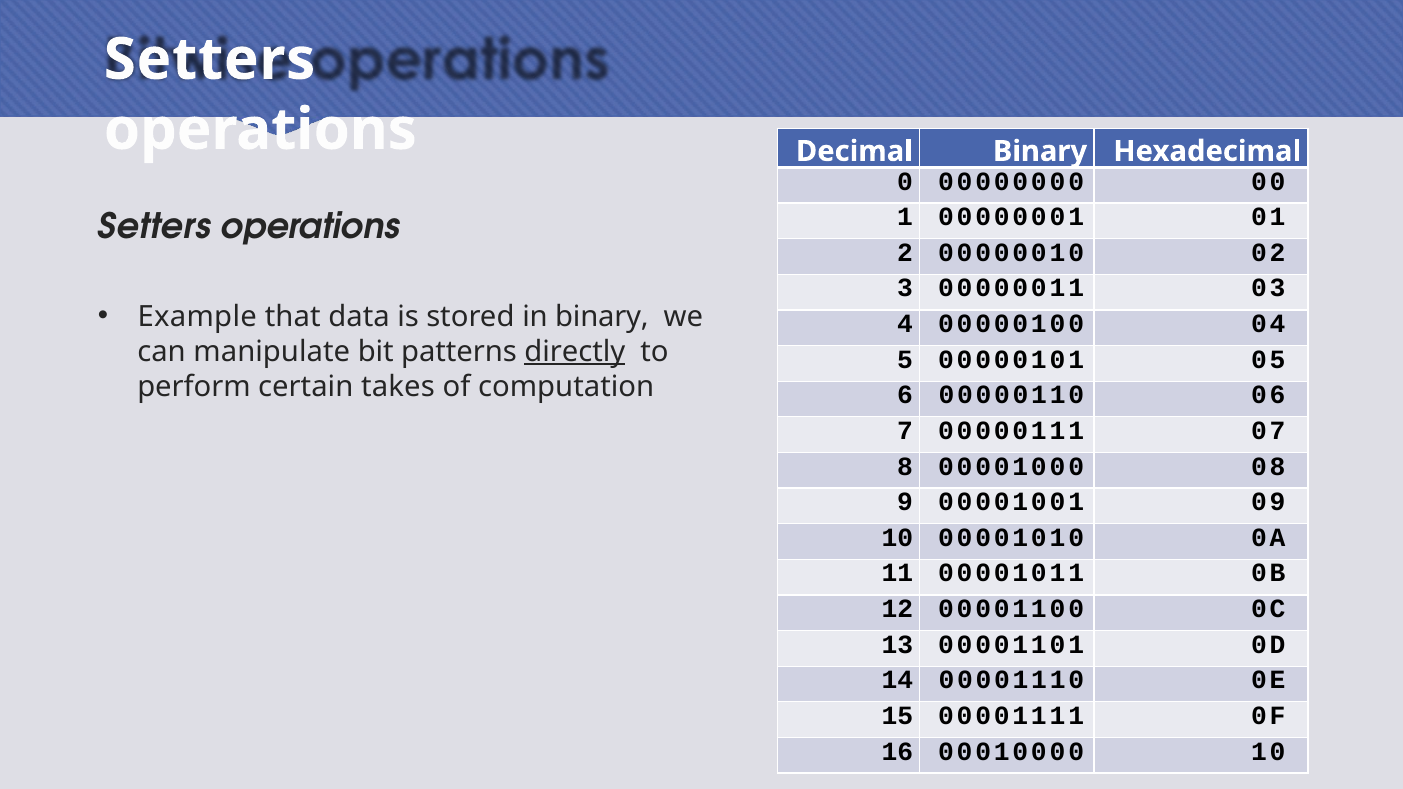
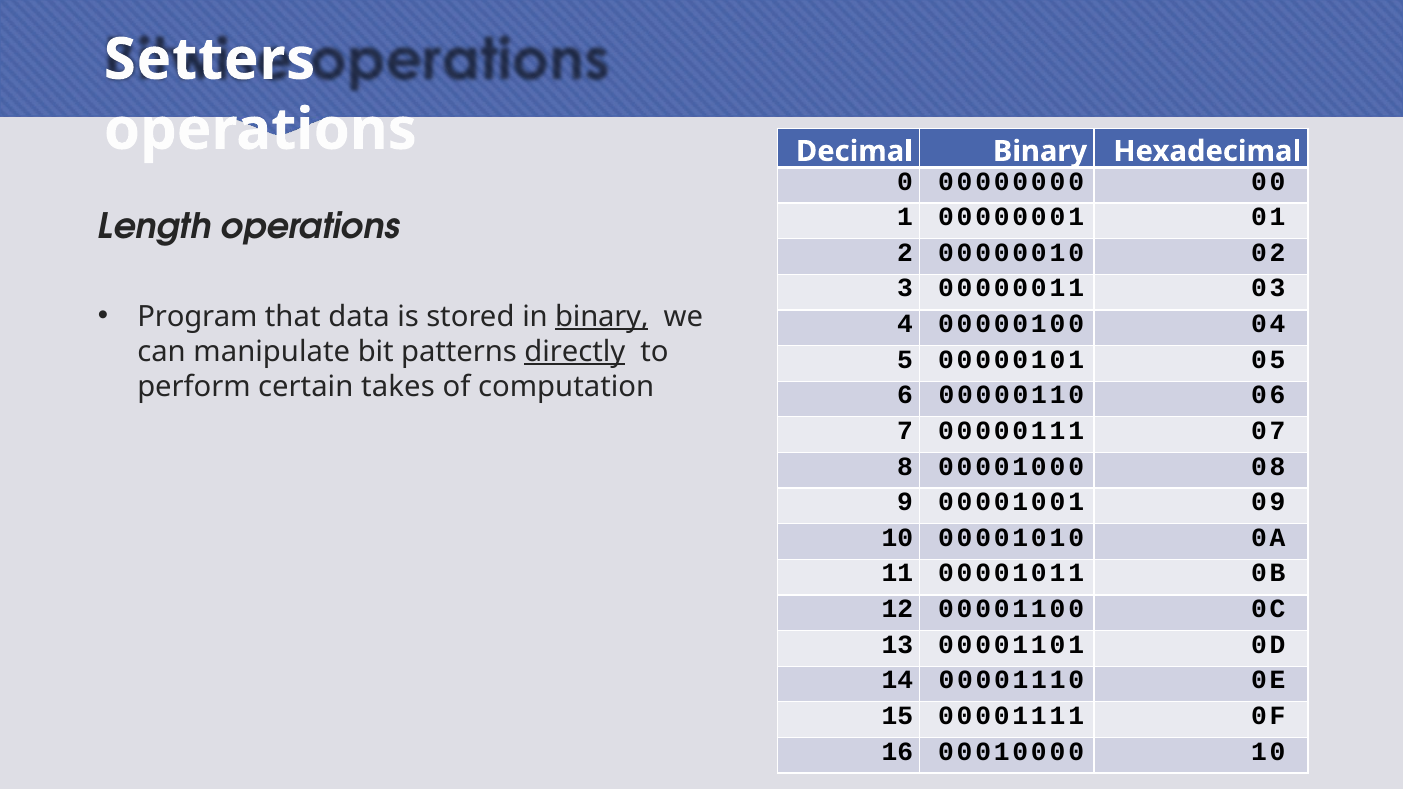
Setters: Setters -> Length (155, 227)
Example: Example -> Program (197, 317)
binary underline: none -> present (602, 317)
